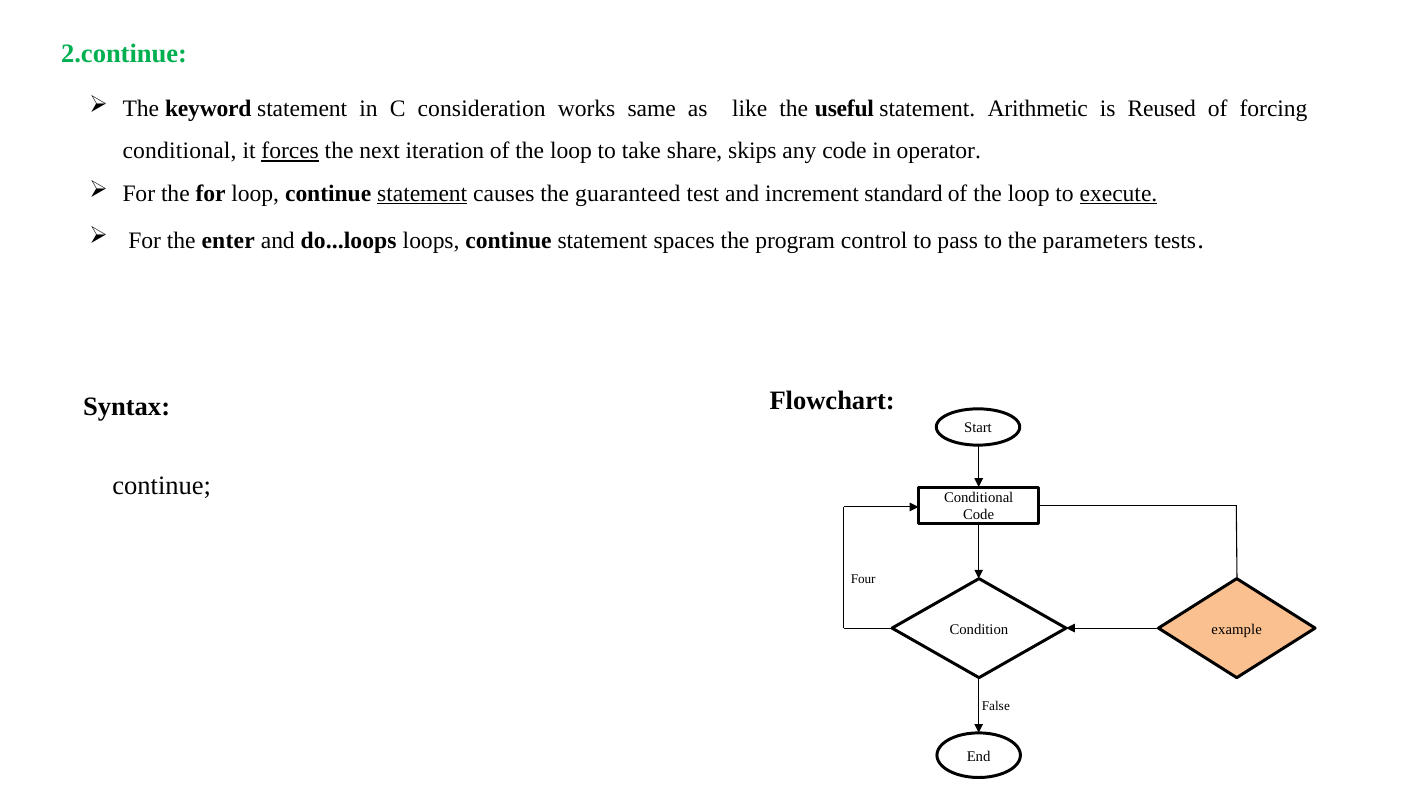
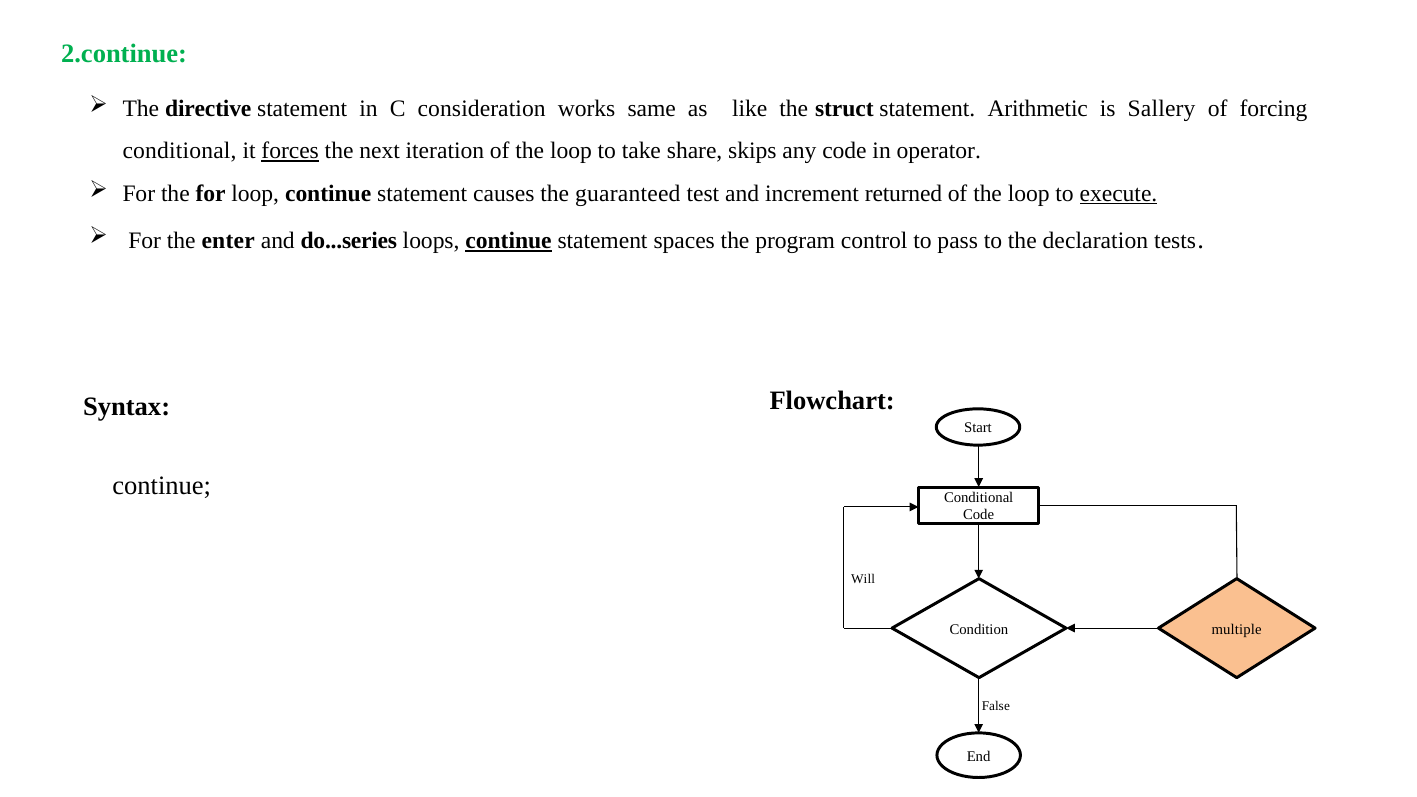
keyword: keyword -> directive (208, 109)
useful: useful -> struct (844, 109)
Reused: Reused -> Sallery (1162, 109)
statement underline: present -> none (422, 193)
standard: standard -> returned (904, 193)
do...loops: do...loops -> do...series (349, 241)
continue underline: none -> present (509, 241)
parameters: parameters -> declaration (1095, 241)
Four: Four -> Will (863, 579)
example: example -> multiple (1237, 629)
